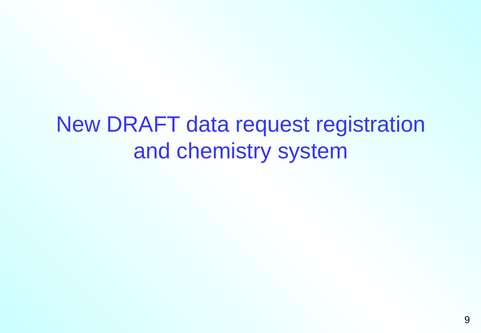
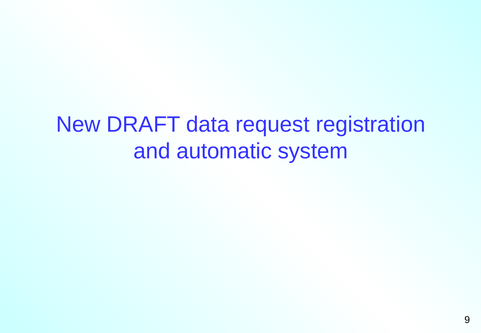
chemistry: chemistry -> automatic (224, 151)
